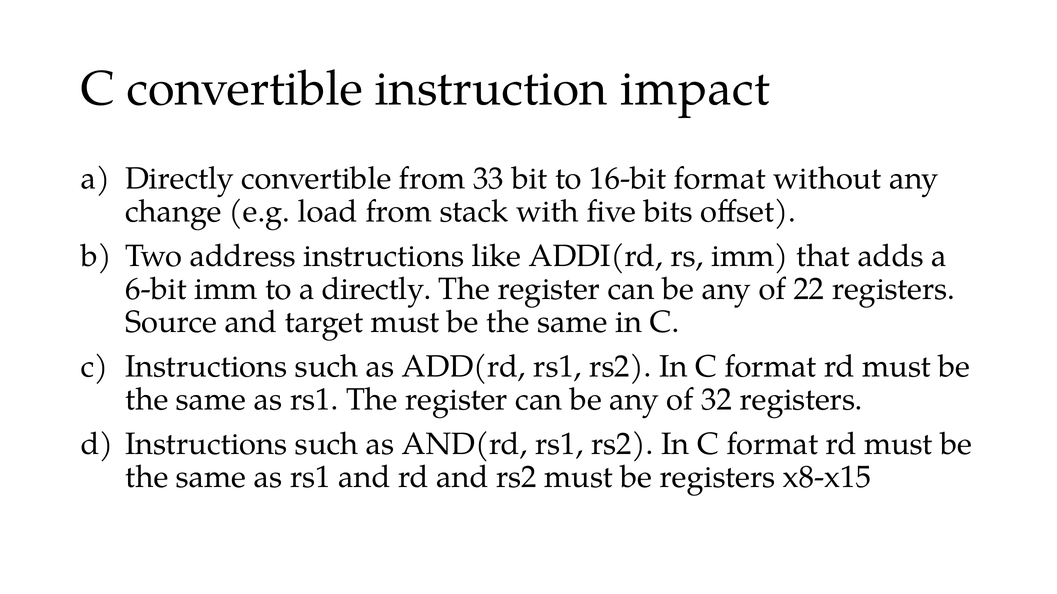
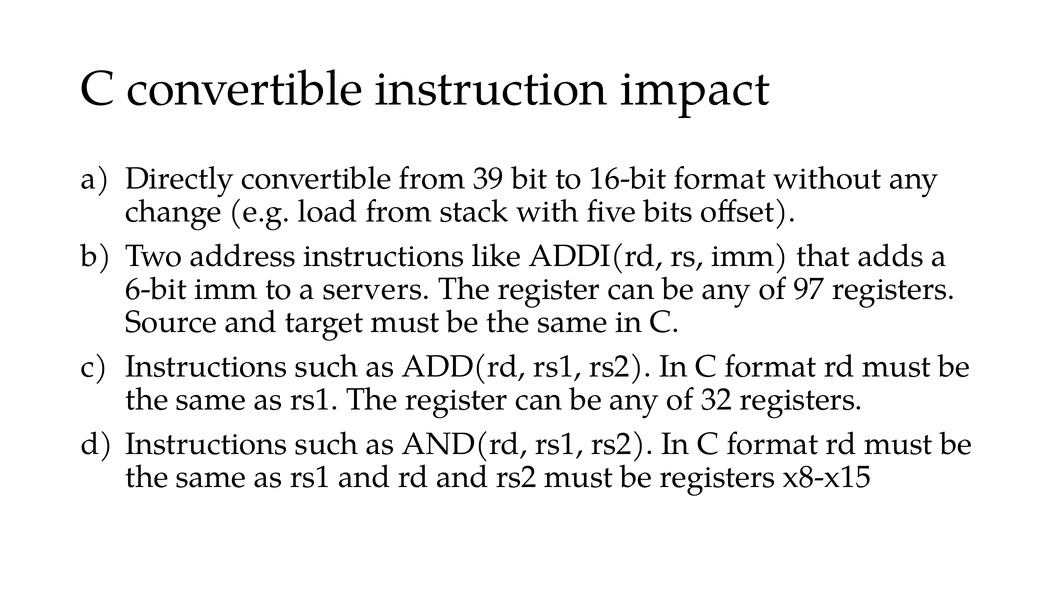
33: 33 -> 39 (488, 179)
to a directly: directly -> servers (376, 289)
22: 22 -> 97 (809, 289)
